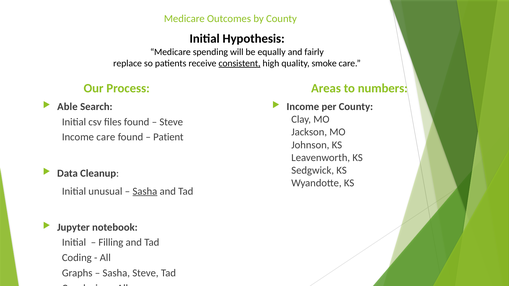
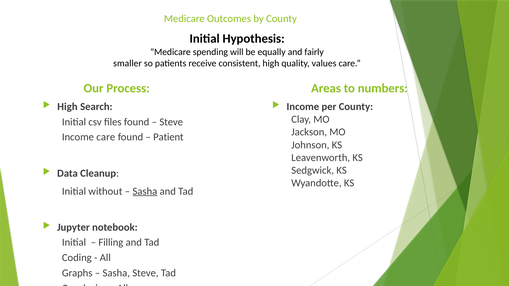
replace: replace -> smaller (128, 63)
consistent underline: present -> none (240, 63)
smoke: smoke -> values (324, 63)
Able: Able -> High (67, 107)
unusual: unusual -> without (105, 191)
